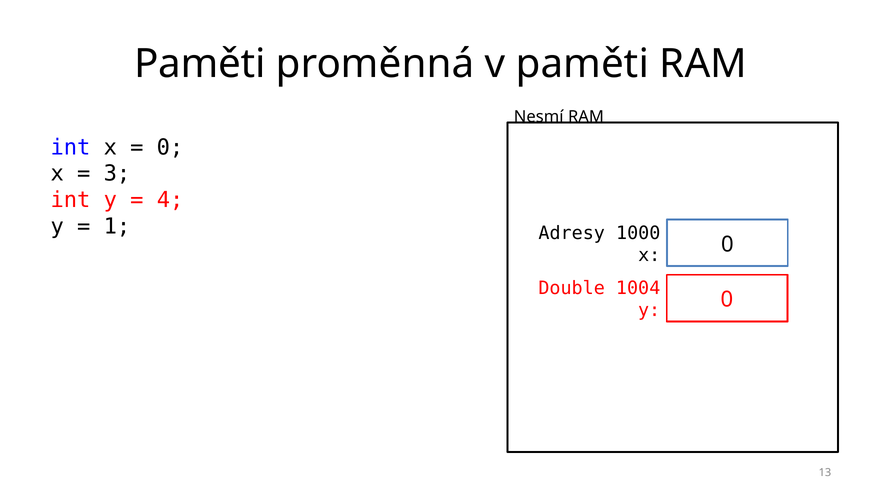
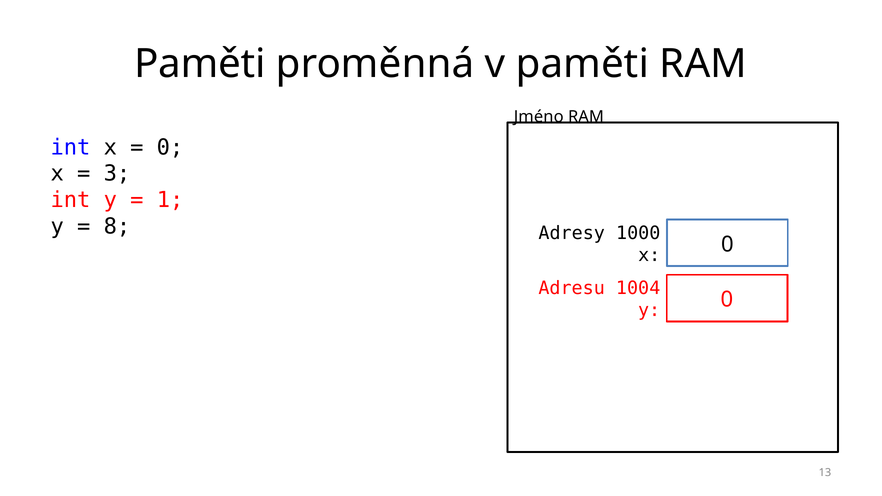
Nesmí: Nesmí -> Jméno (539, 117)
4: 4 -> 1 (170, 200)
1: 1 -> 8 (117, 227)
Double: Double -> Adresu (572, 288)
